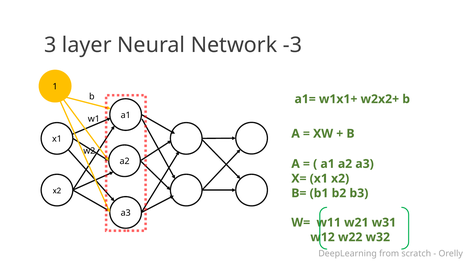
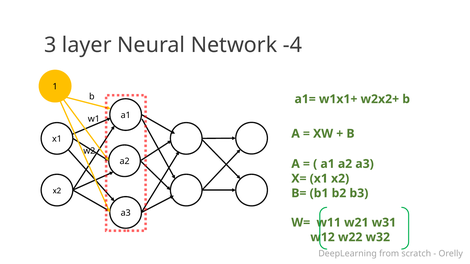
-3: -3 -> -4 (293, 45)
